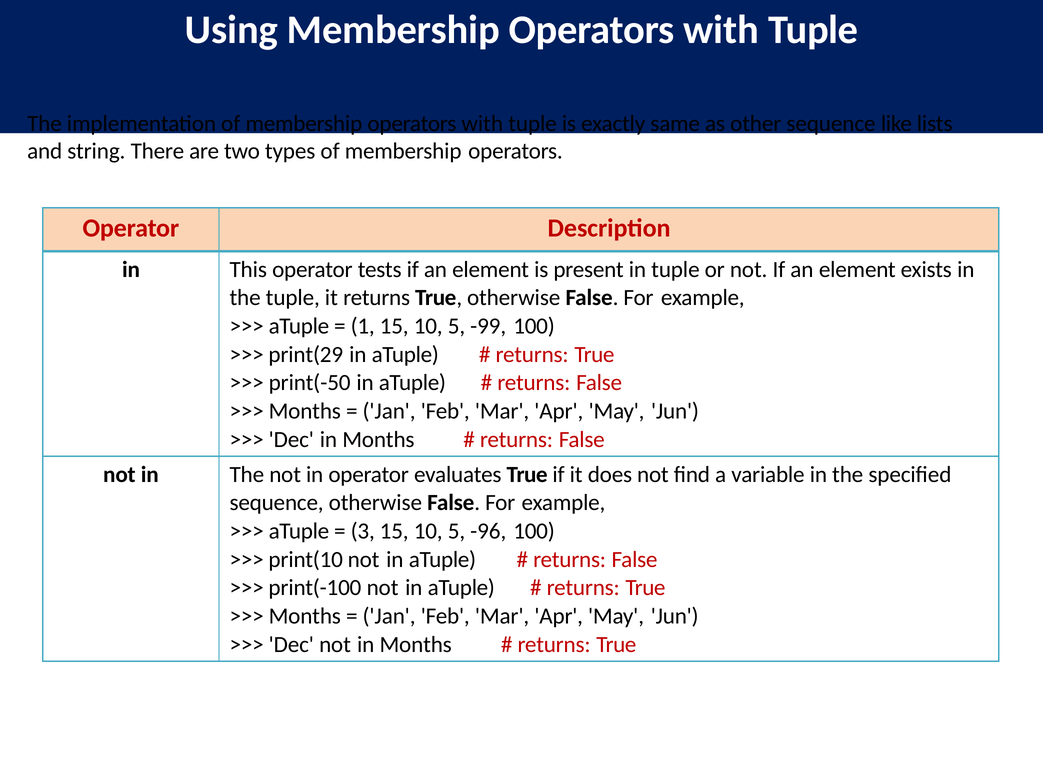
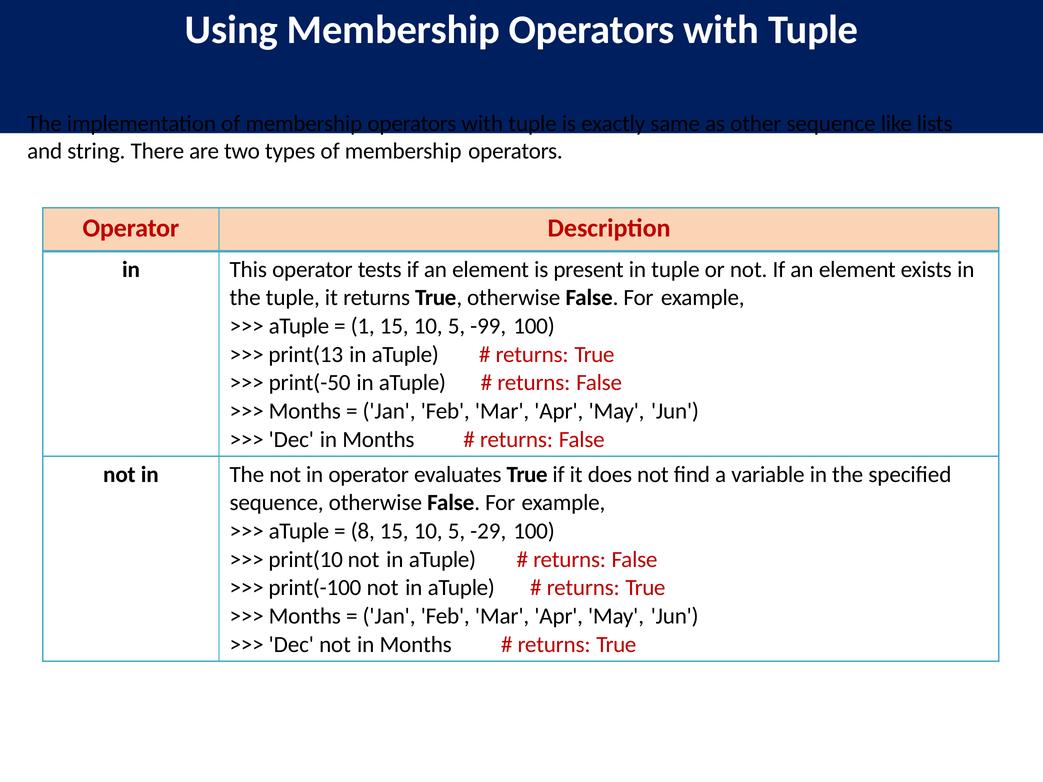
print(29: print(29 -> print(13 (306, 355)
3: 3 -> 8 (363, 531)
-96: -96 -> -29 (488, 531)
